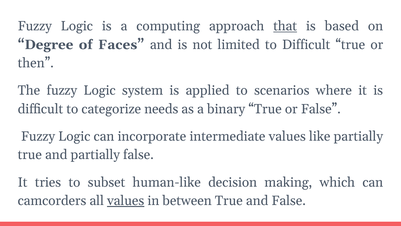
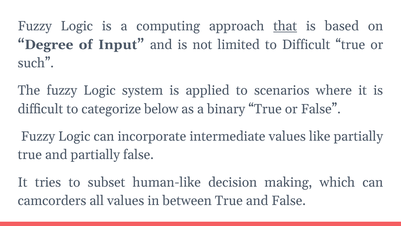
Faces: Faces -> Input (121, 45)
then: then -> such (36, 63)
needs: needs -> below (161, 109)
values underline: present -> none (126, 200)
